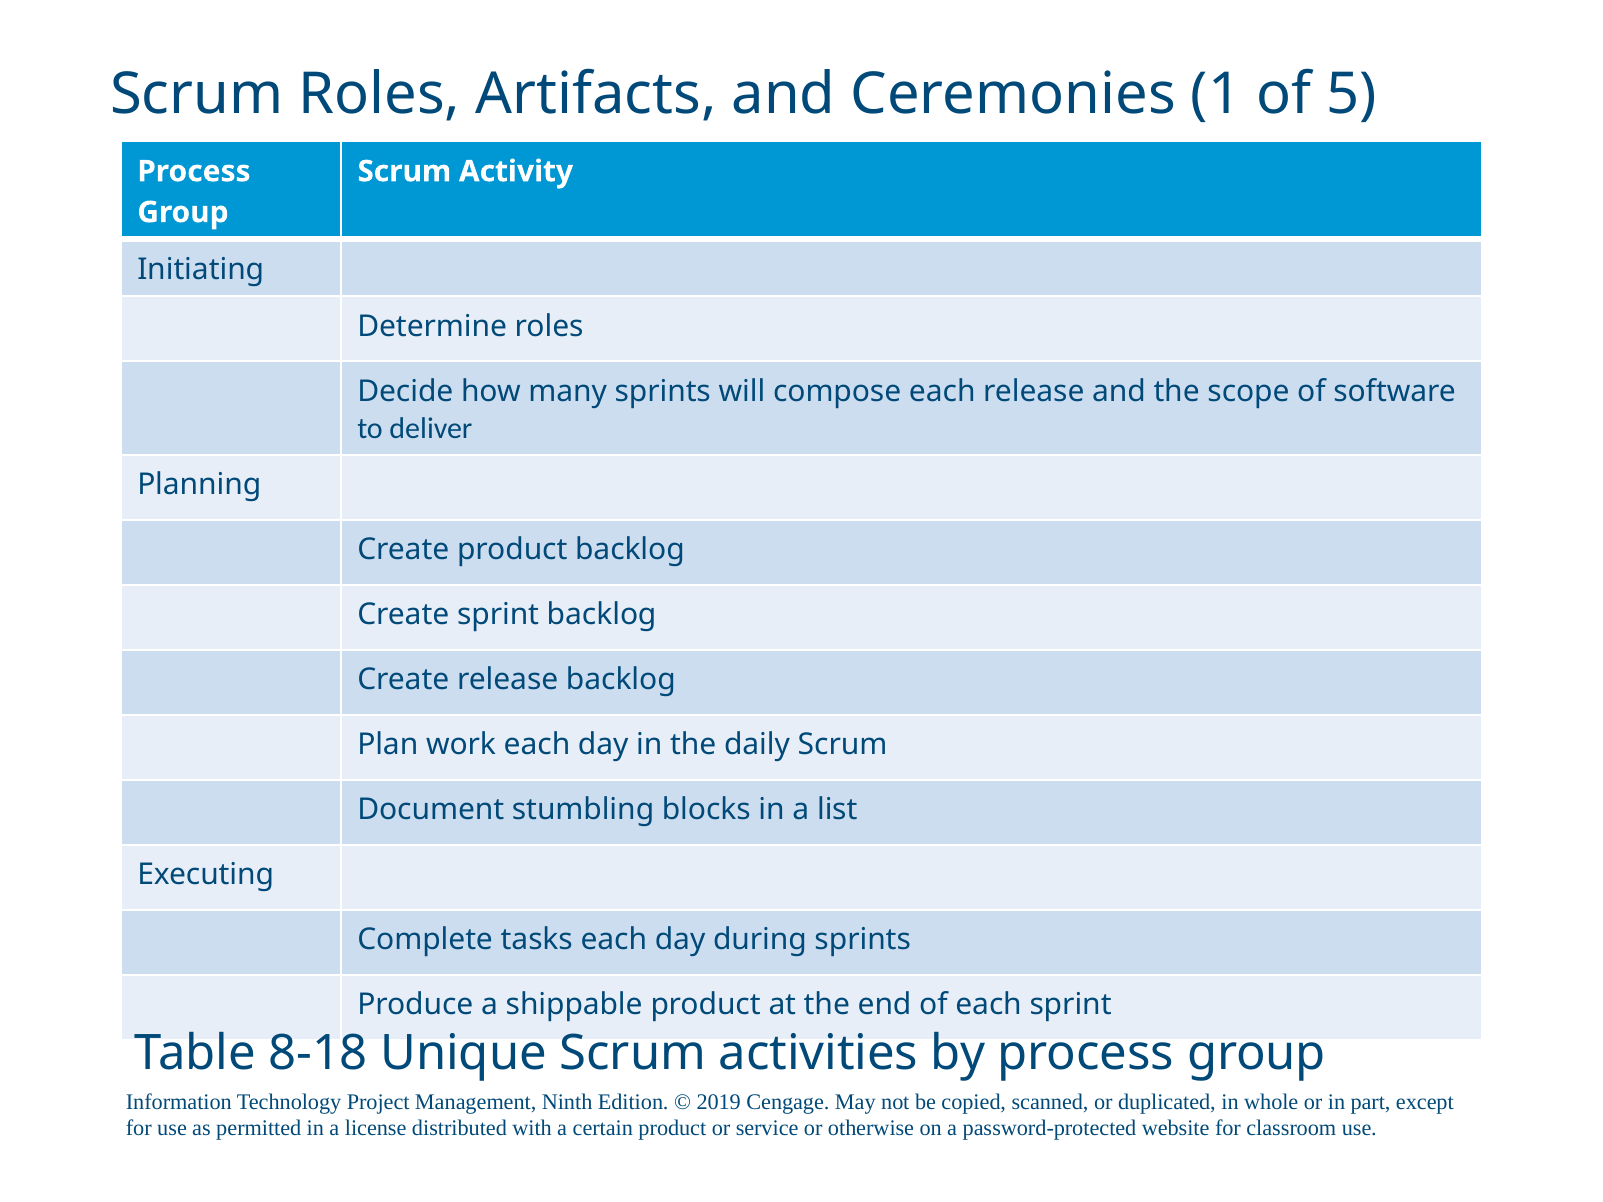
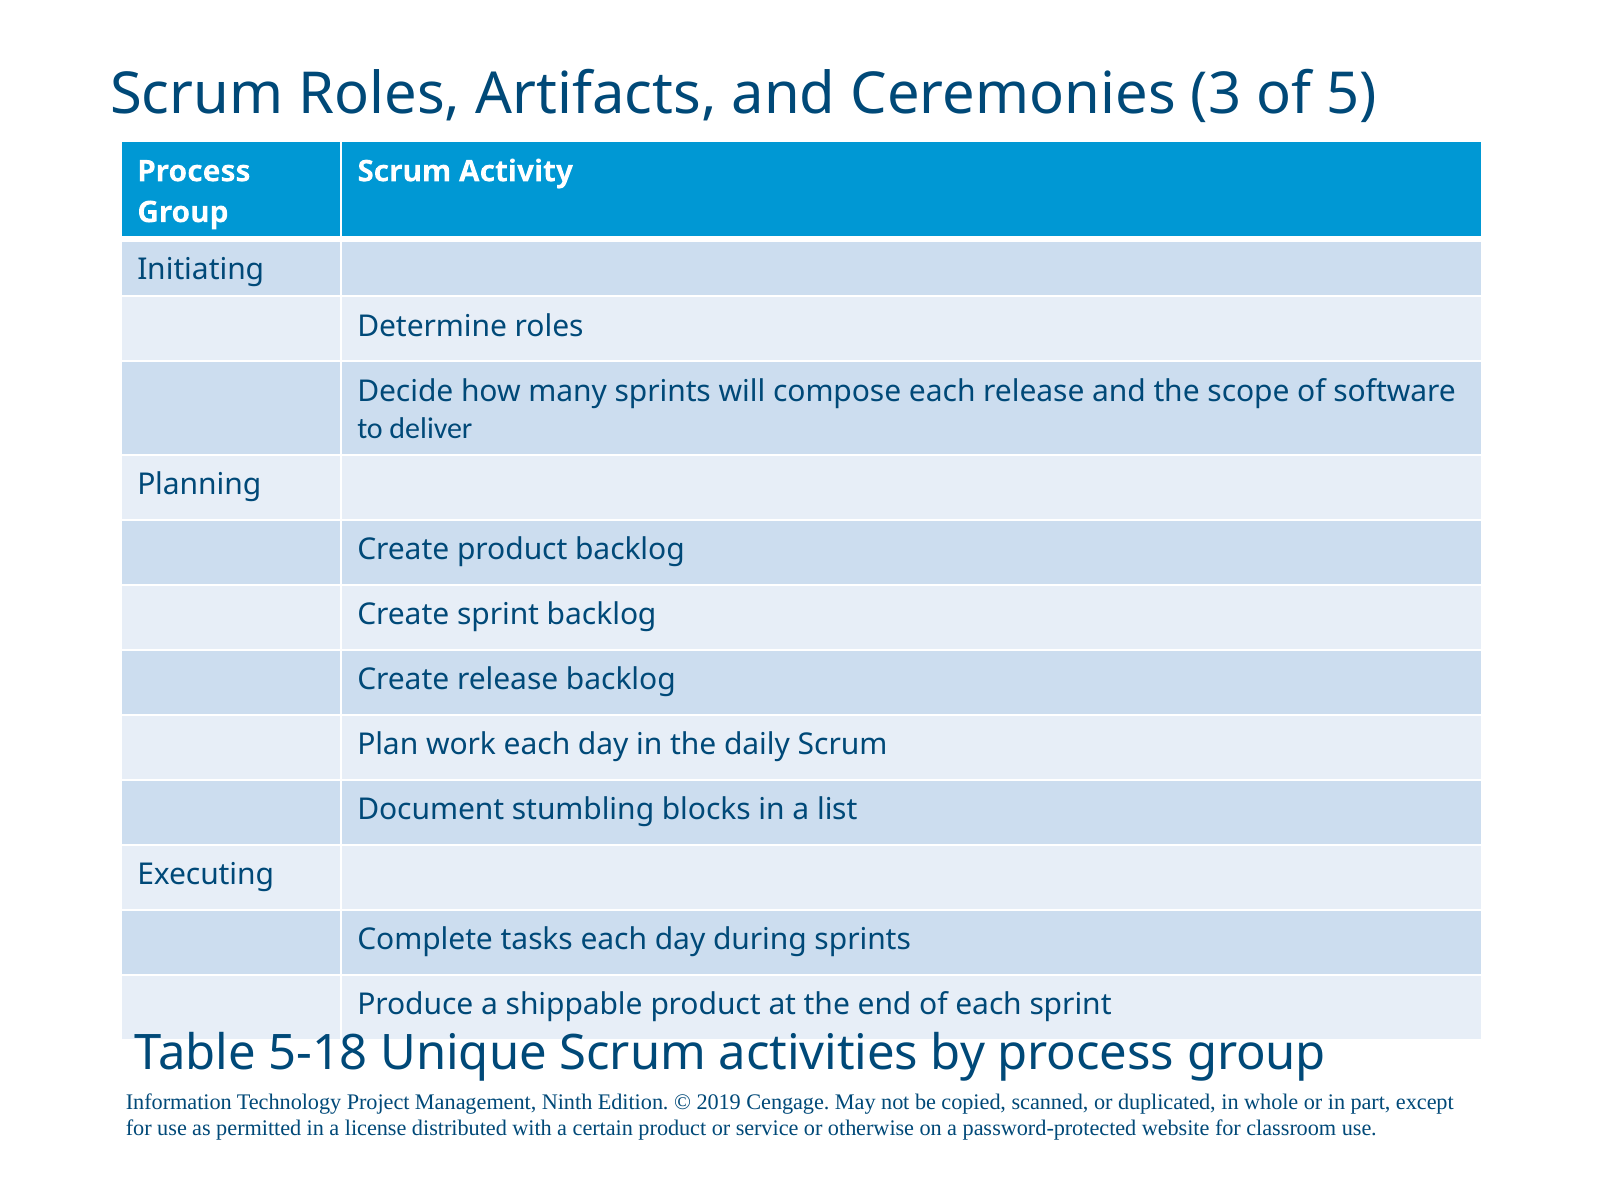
1: 1 -> 3 (1216, 95)
8-18: 8-18 -> 5-18 (318, 1054)
